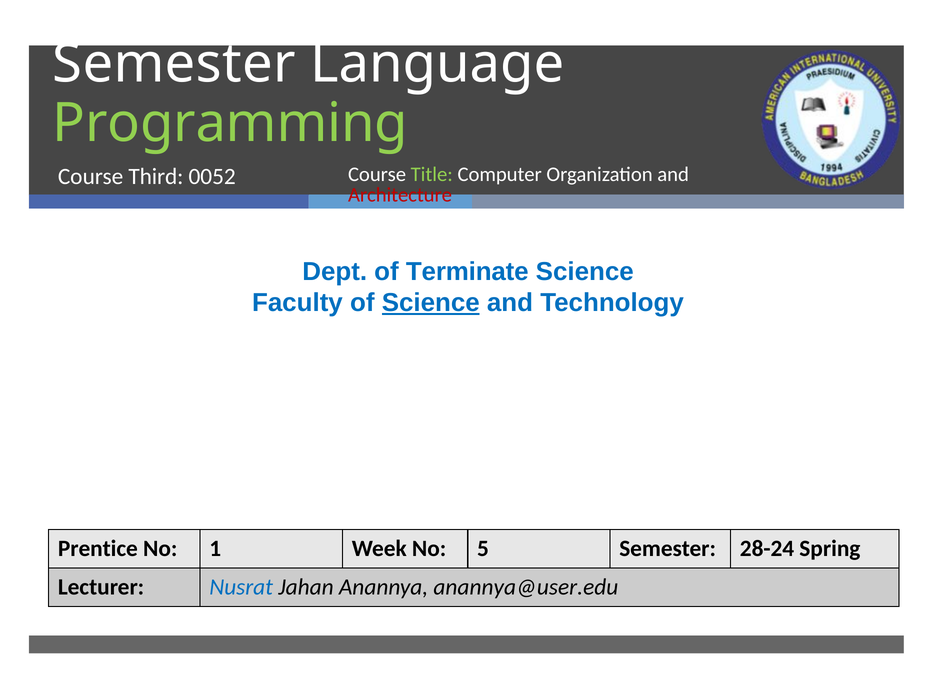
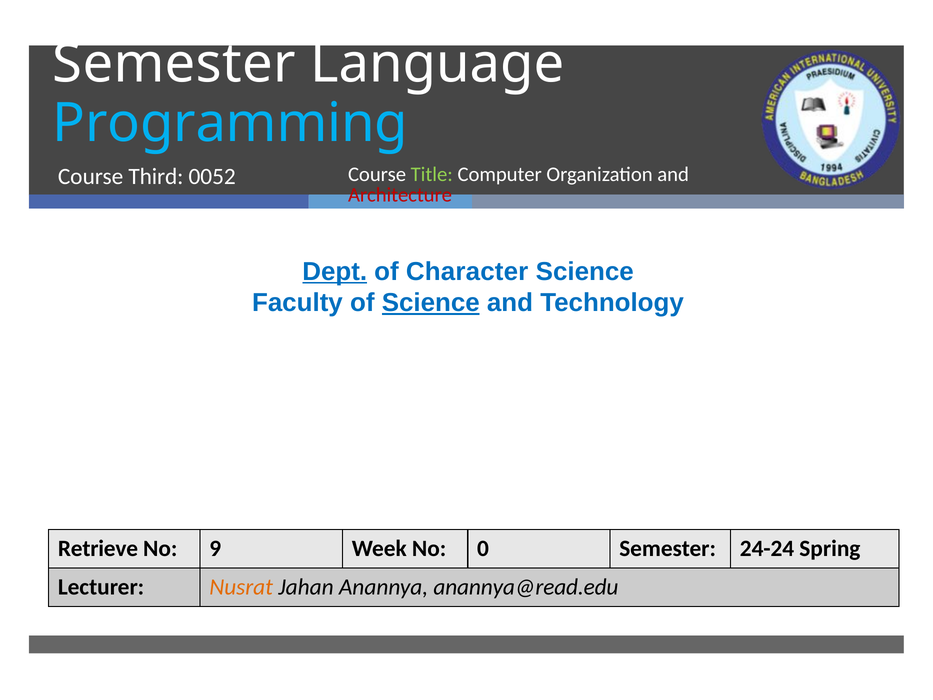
Programming colour: light green -> light blue (230, 123)
Dept underline: none -> present (335, 272)
Terminate: Terminate -> Character (467, 272)
Prentice: Prentice -> Retrieve (98, 548)
1: 1 -> 9 (215, 548)
5: 5 -> 0 (483, 548)
28-24: 28-24 -> 24-24 (767, 548)
Nusrat colour: blue -> orange (241, 587)
anannya@user.edu: anannya@user.edu -> anannya@read.edu (526, 587)
